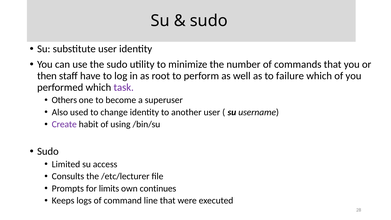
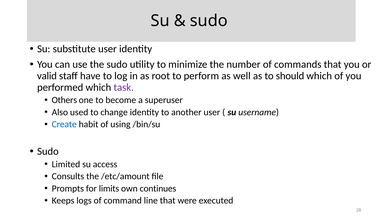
then: then -> valid (47, 76)
failure: failure -> should (290, 76)
Create colour: purple -> blue (64, 124)
/etc/lecturer: /etc/lecturer -> /etc/amount (125, 176)
